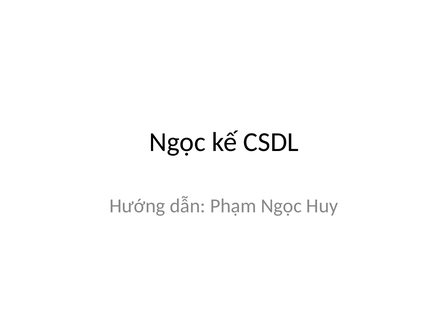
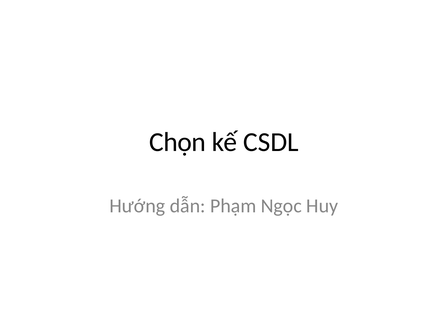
Ngọc: Ngọc -> Chọn (178, 142)
